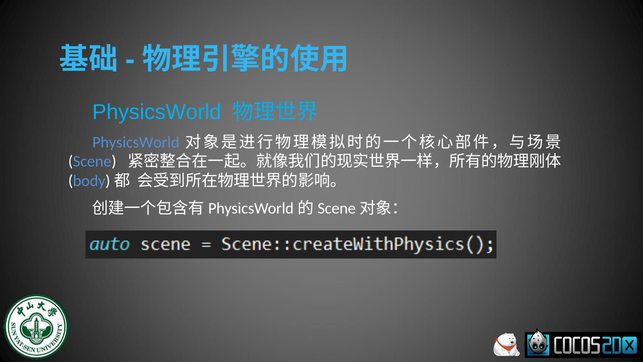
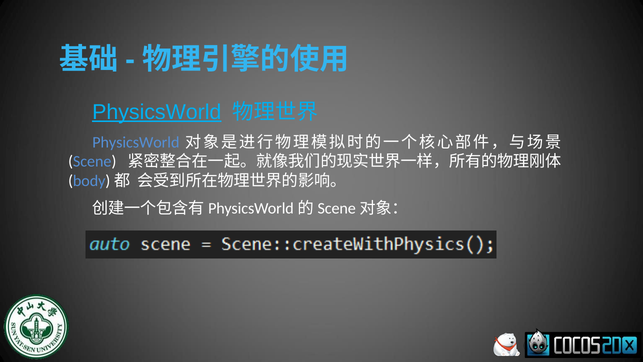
PhysicsWorld underline: none -> present (157, 112)
